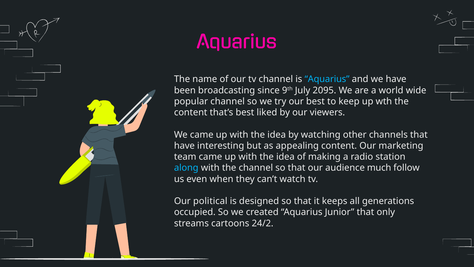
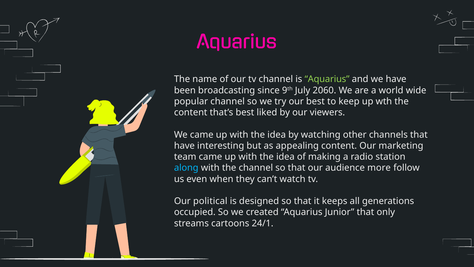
Aquarius colour: light blue -> light green (327, 79)
2095: 2095 -> 2060 (324, 90)
much: much -> more (379, 168)
24/2: 24/2 -> 24/1 (263, 223)
